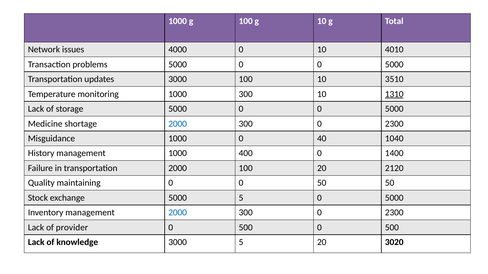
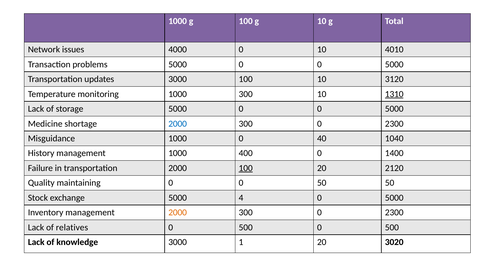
3510: 3510 -> 3120 (394, 79)
100 underline: none -> present (246, 168)
5000 5: 5 -> 4 (241, 198)
2000 colour: blue -> orange (178, 213)
provider: provider -> relatives (72, 228)
3000 5: 5 -> 1 (241, 243)
